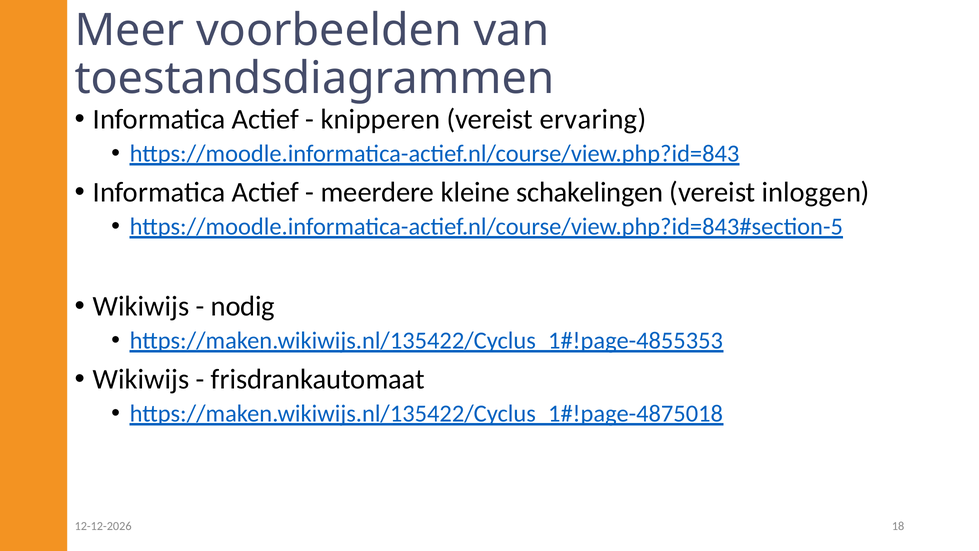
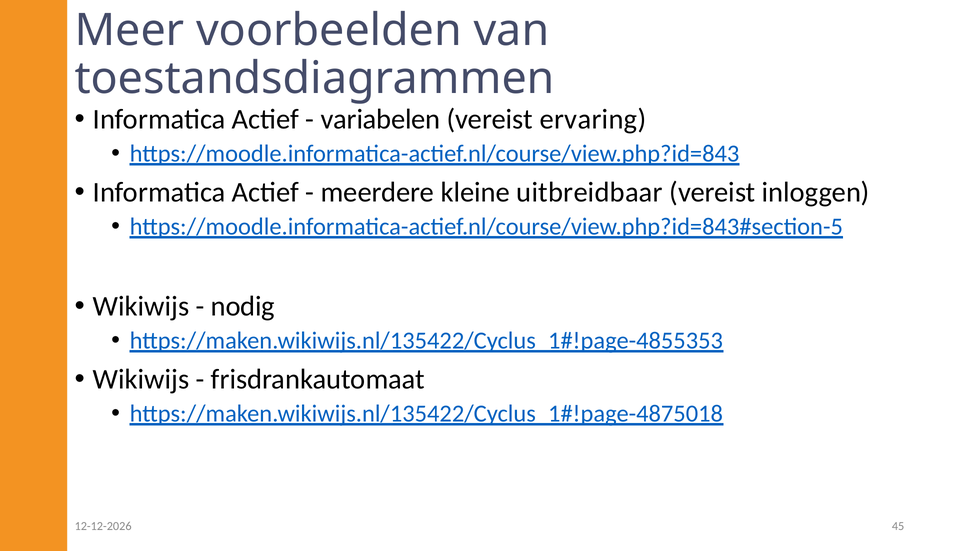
knipperen: knipperen -> variabelen (381, 119)
schakelingen: schakelingen -> uitbreidbaar (590, 192)
18: 18 -> 45 (898, 526)
